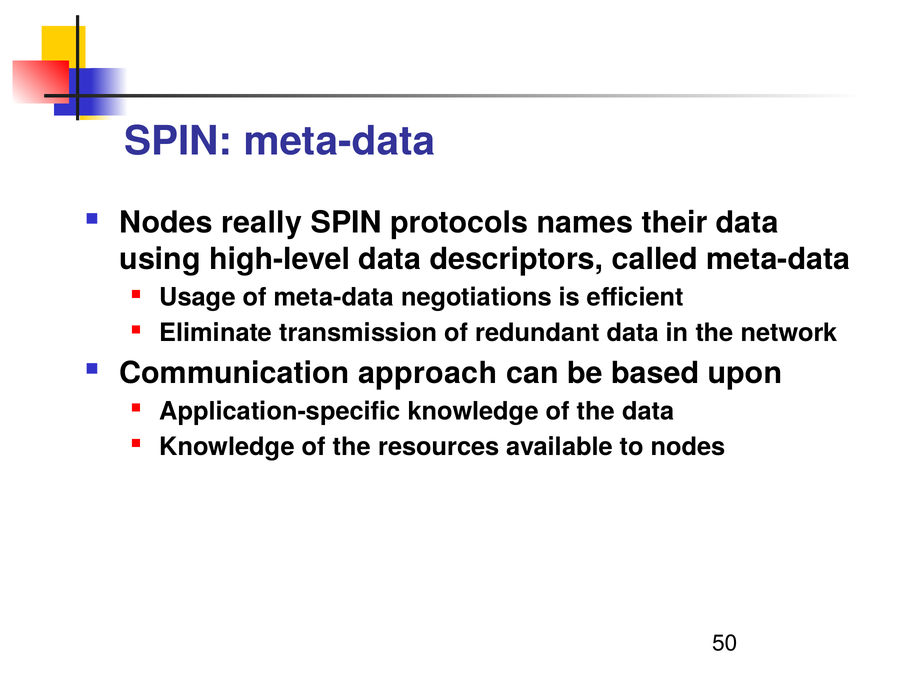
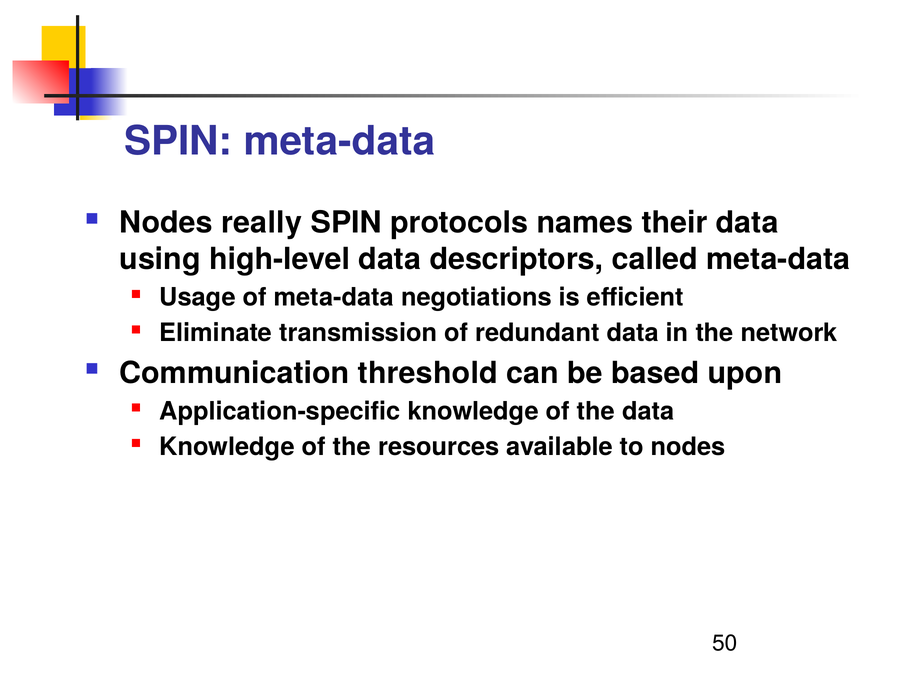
approach: approach -> threshold (428, 373)
